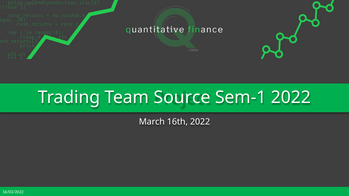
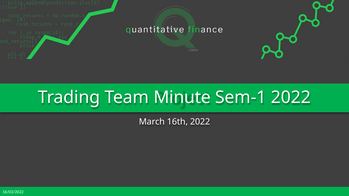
Source: Source -> Minute (182, 97)
